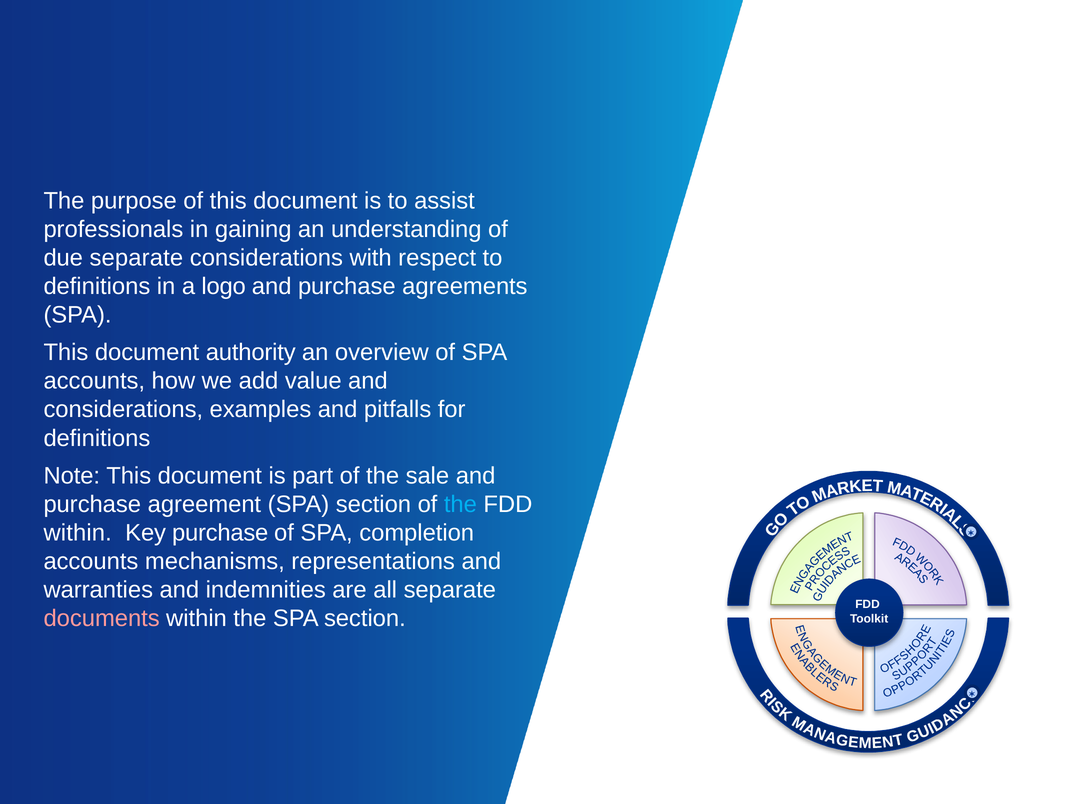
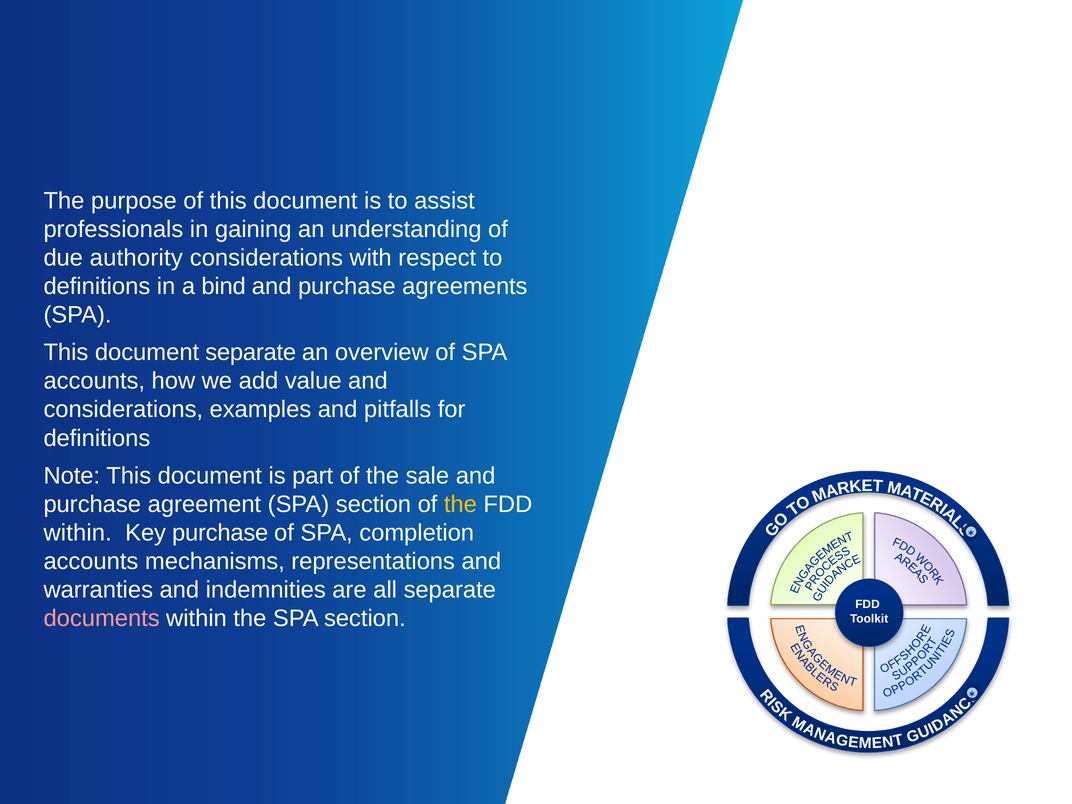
due separate: separate -> authority (136, 258)
logo: logo -> bind (224, 286)
document authority: authority -> separate (251, 352)
the colour: light blue -> yellow (460, 504)
